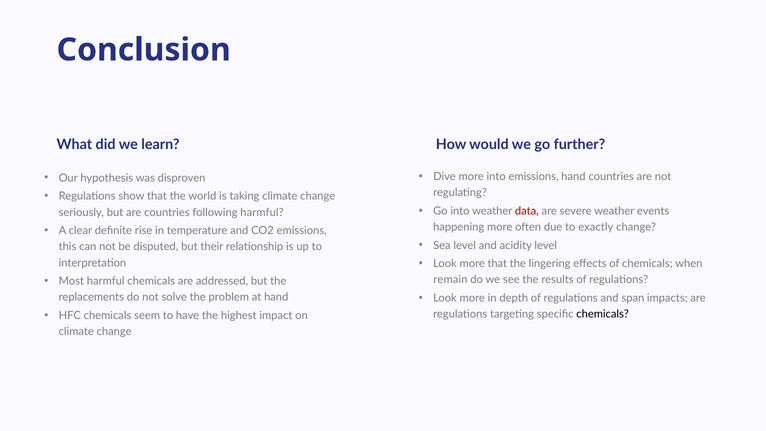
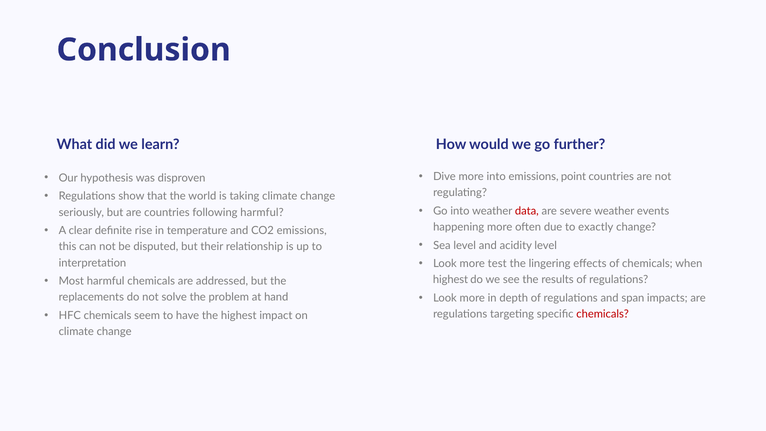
emissions hand: hand -> point (573, 177)
more that: that -> test (497, 264)
remain: remain -> highest (451, 280)
chemicals colour: black -> red (603, 314)
